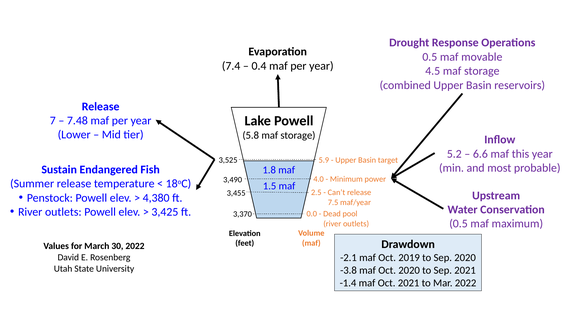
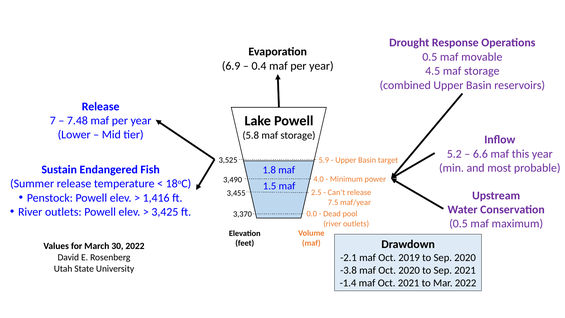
7.4: 7.4 -> 6.9 (231, 66)
4,380: 4,380 -> 1,416 (156, 198)
